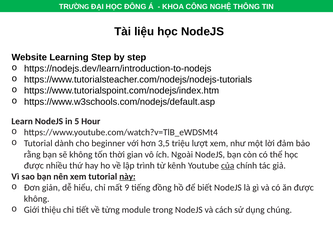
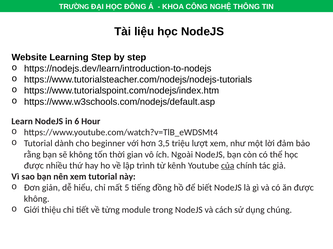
5: 5 -> 6 (77, 122)
này underline: present -> none (127, 177)
9: 9 -> 5 (127, 188)
